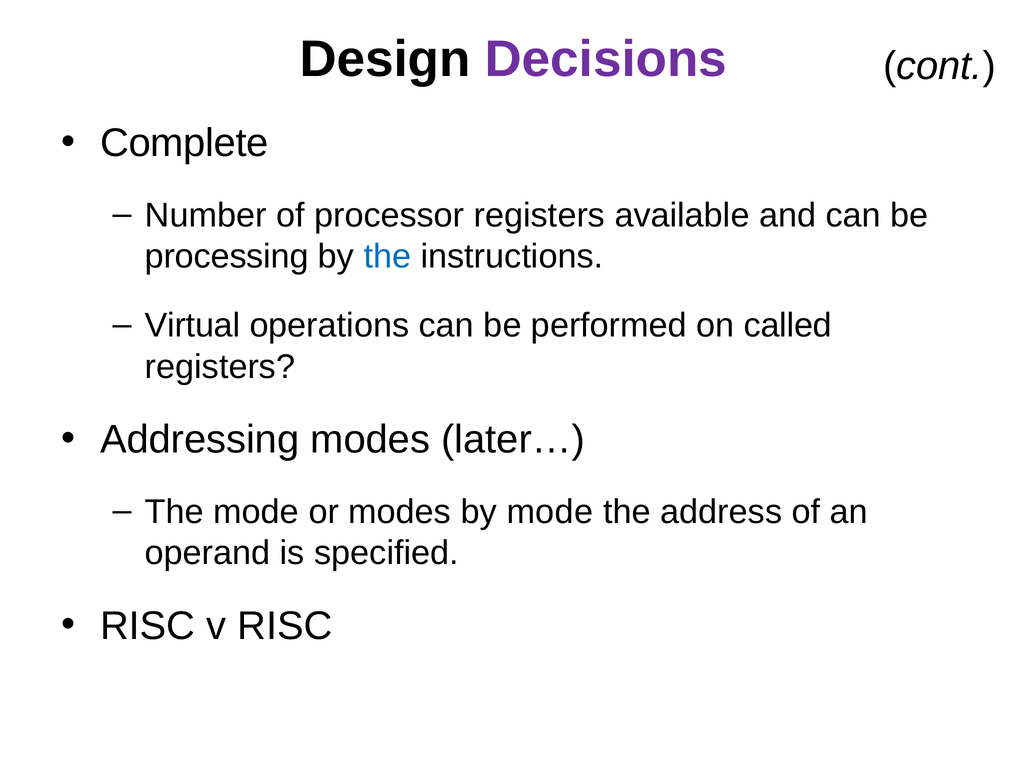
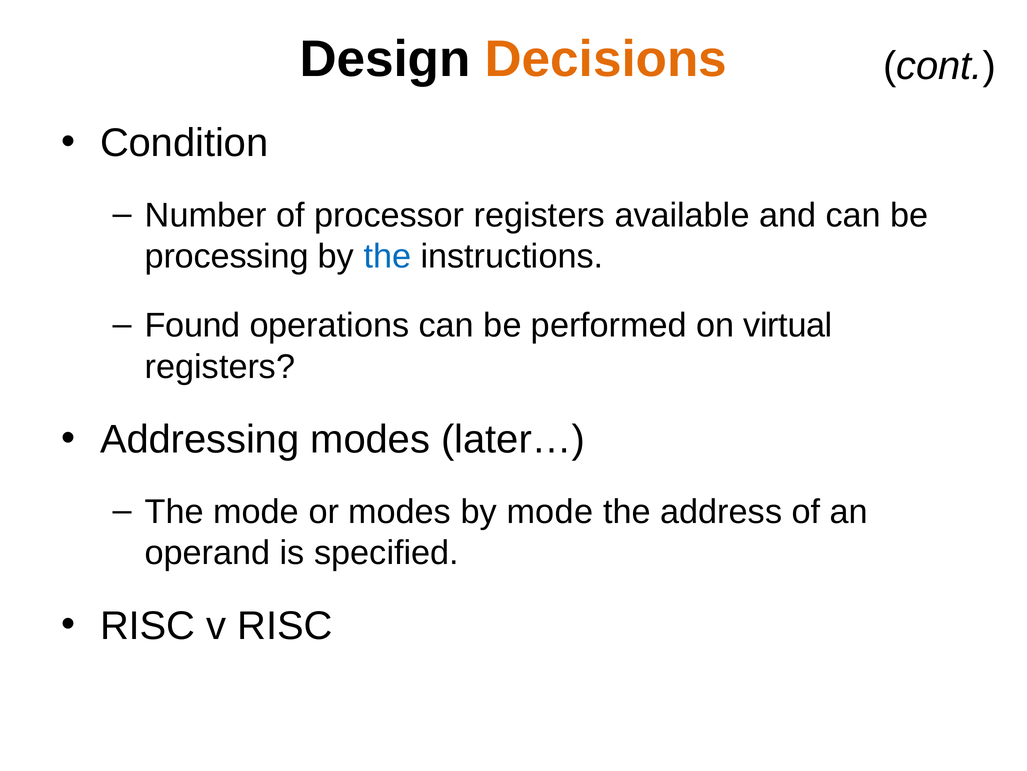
Decisions colour: purple -> orange (606, 59)
Complete: Complete -> Condition (184, 143)
Virtual: Virtual -> Found (193, 325)
called: called -> virtual (788, 325)
